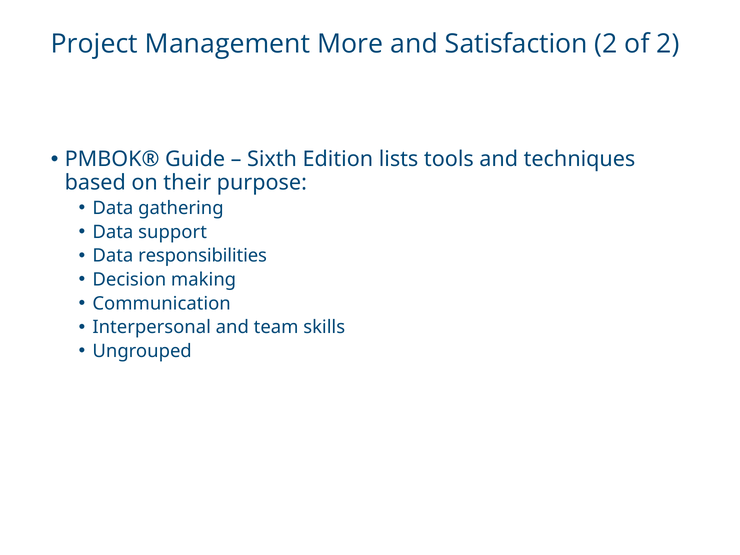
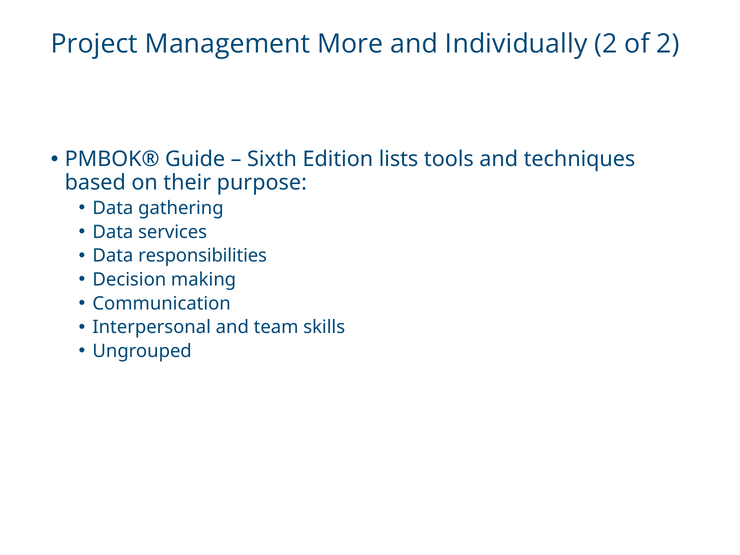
Satisfaction: Satisfaction -> Individually (516, 44)
support: support -> services (173, 232)
